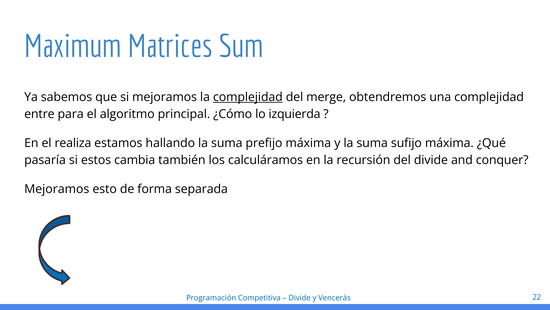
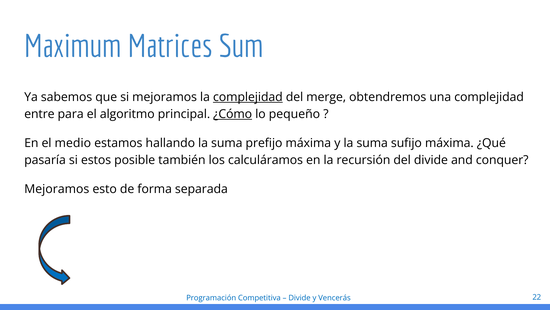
¿Cómo underline: none -> present (233, 114)
izquierda: izquierda -> pequeño (294, 114)
realiza: realiza -> medio (73, 143)
cambia: cambia -> posible (135, 160)
